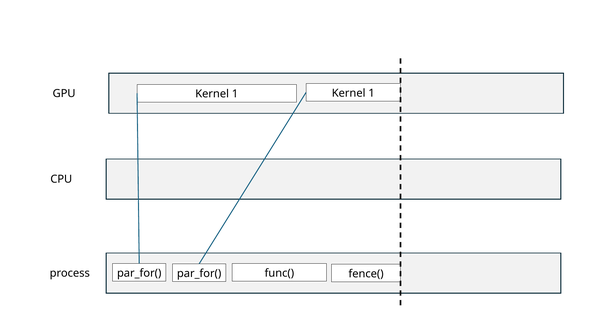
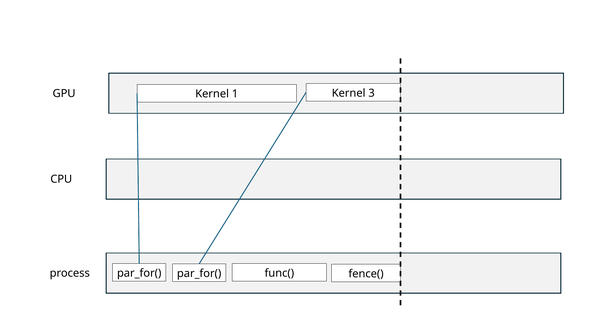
1: 1 -> 3 (372, 93)
